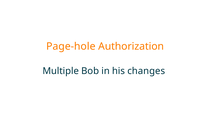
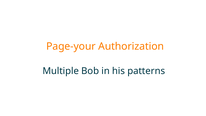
Page-hole: Page-hole -> Page-your (71, 46)
changes: changes -> patterns (146, 71)
